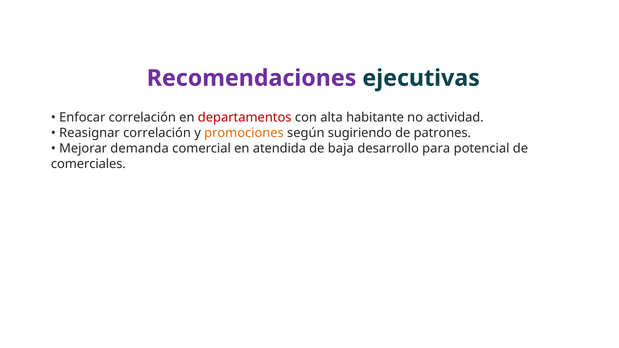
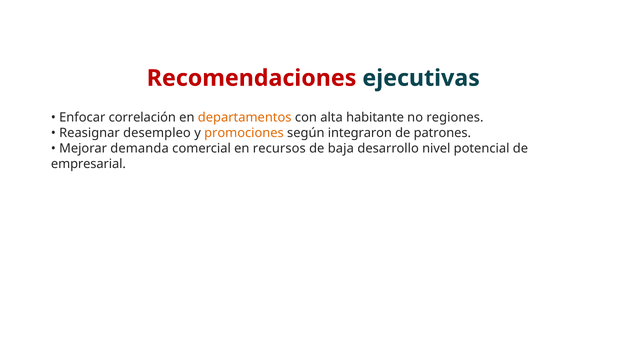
Recomendaciones colour: purple -> red (252, 78)
departamentos colour: red -> orange (245, 118)
actividad: actividad -> regiones (455, 118)
Reasignar correlación: correlación -> desempleo (157, 133)
sugiriendo: sugiriendo -> integraron (360, 133)
atendida: atendida -> recursos (279, 149)
para: para -> nivel (436, 149)
comerciales: comerciales -> empresarial (88, 164)
